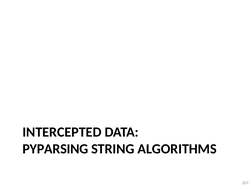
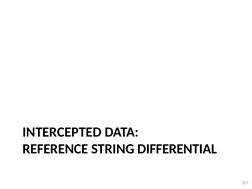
PYPARSING: PYPARSING -> REFERENCE (55, 149)
ALGORITHMS: ALGORITHMS -> DIFFERENTIAL (177, 149)
